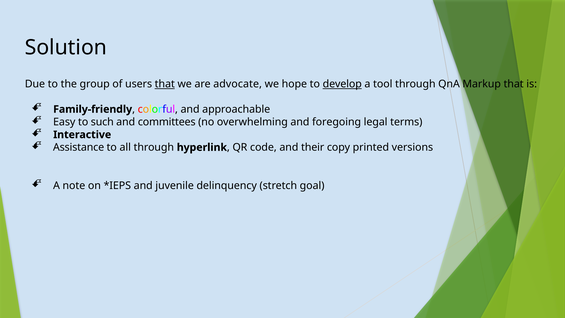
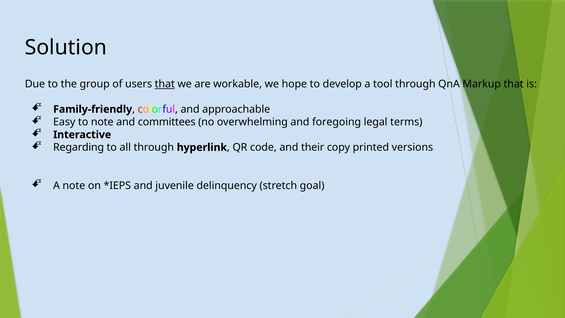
advocate: advocate -> workable (238, 84)
develop underline: present -> none (342, 84)
to such: such -> note (102, 122)
Assistance: Assistance -> Regarding (79, 147)
